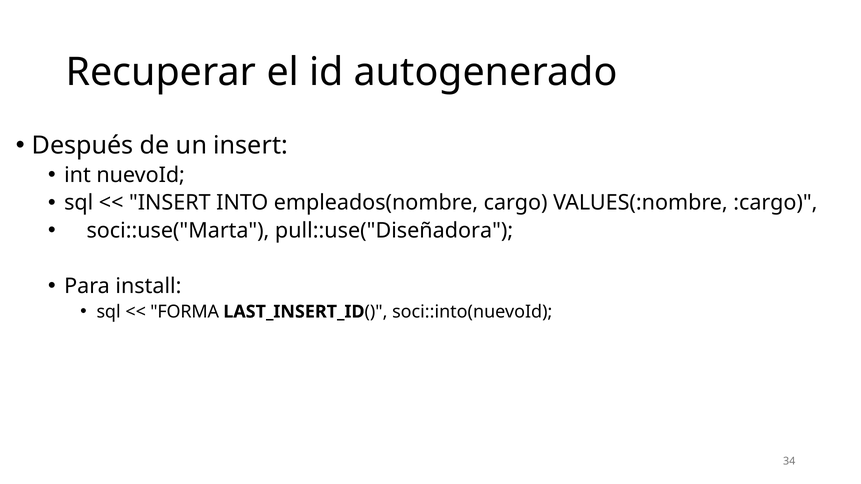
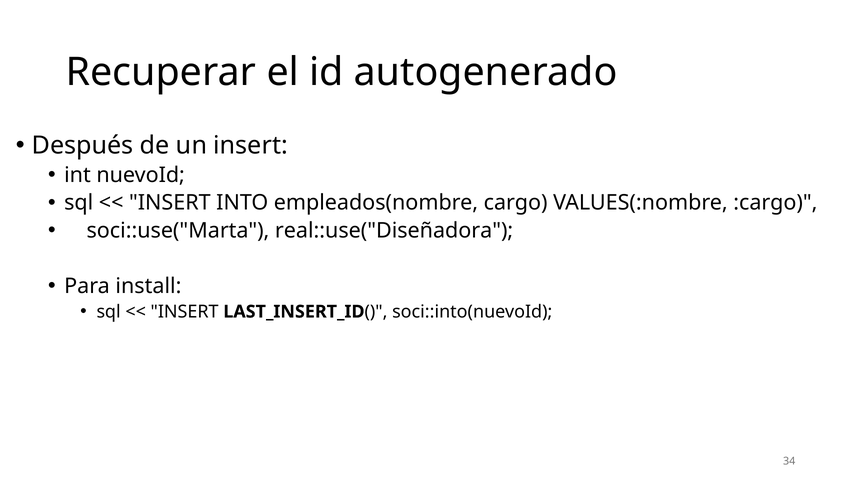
pull::use("Diseñadora: pull::use("Diseñadora -> real::use("Diseñadora (394, 231)
FORMA: FORMA -> INSERT (185, 312)
